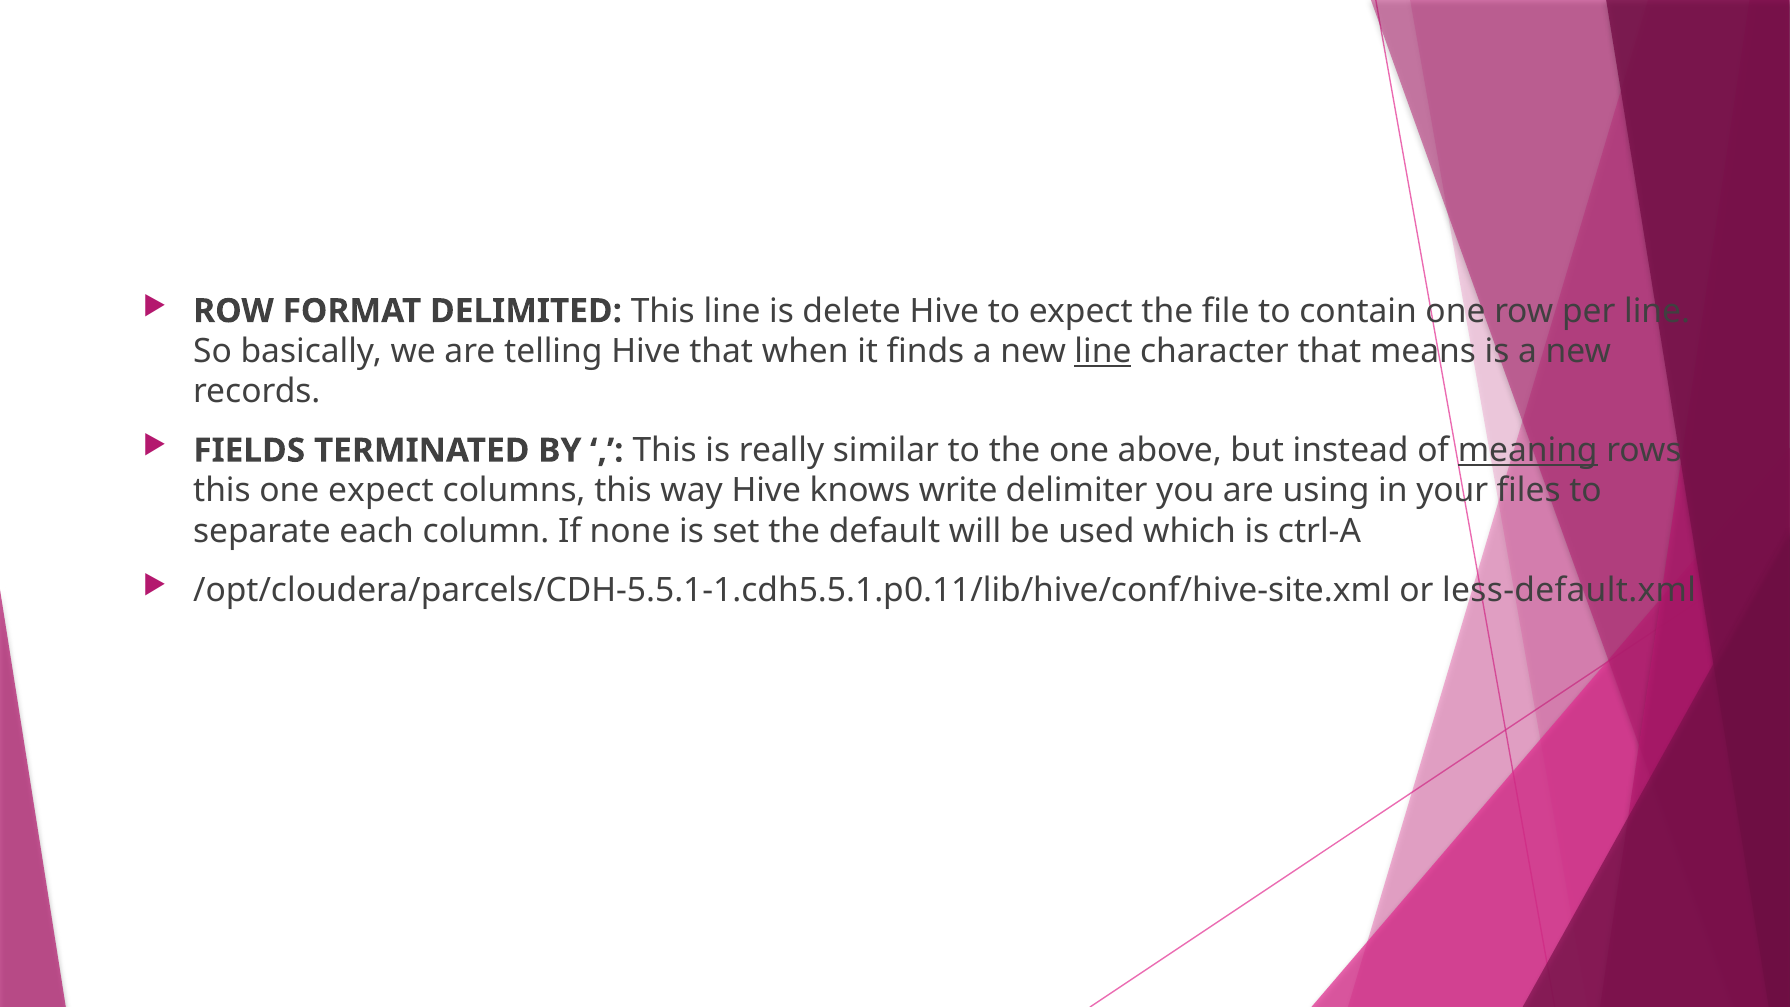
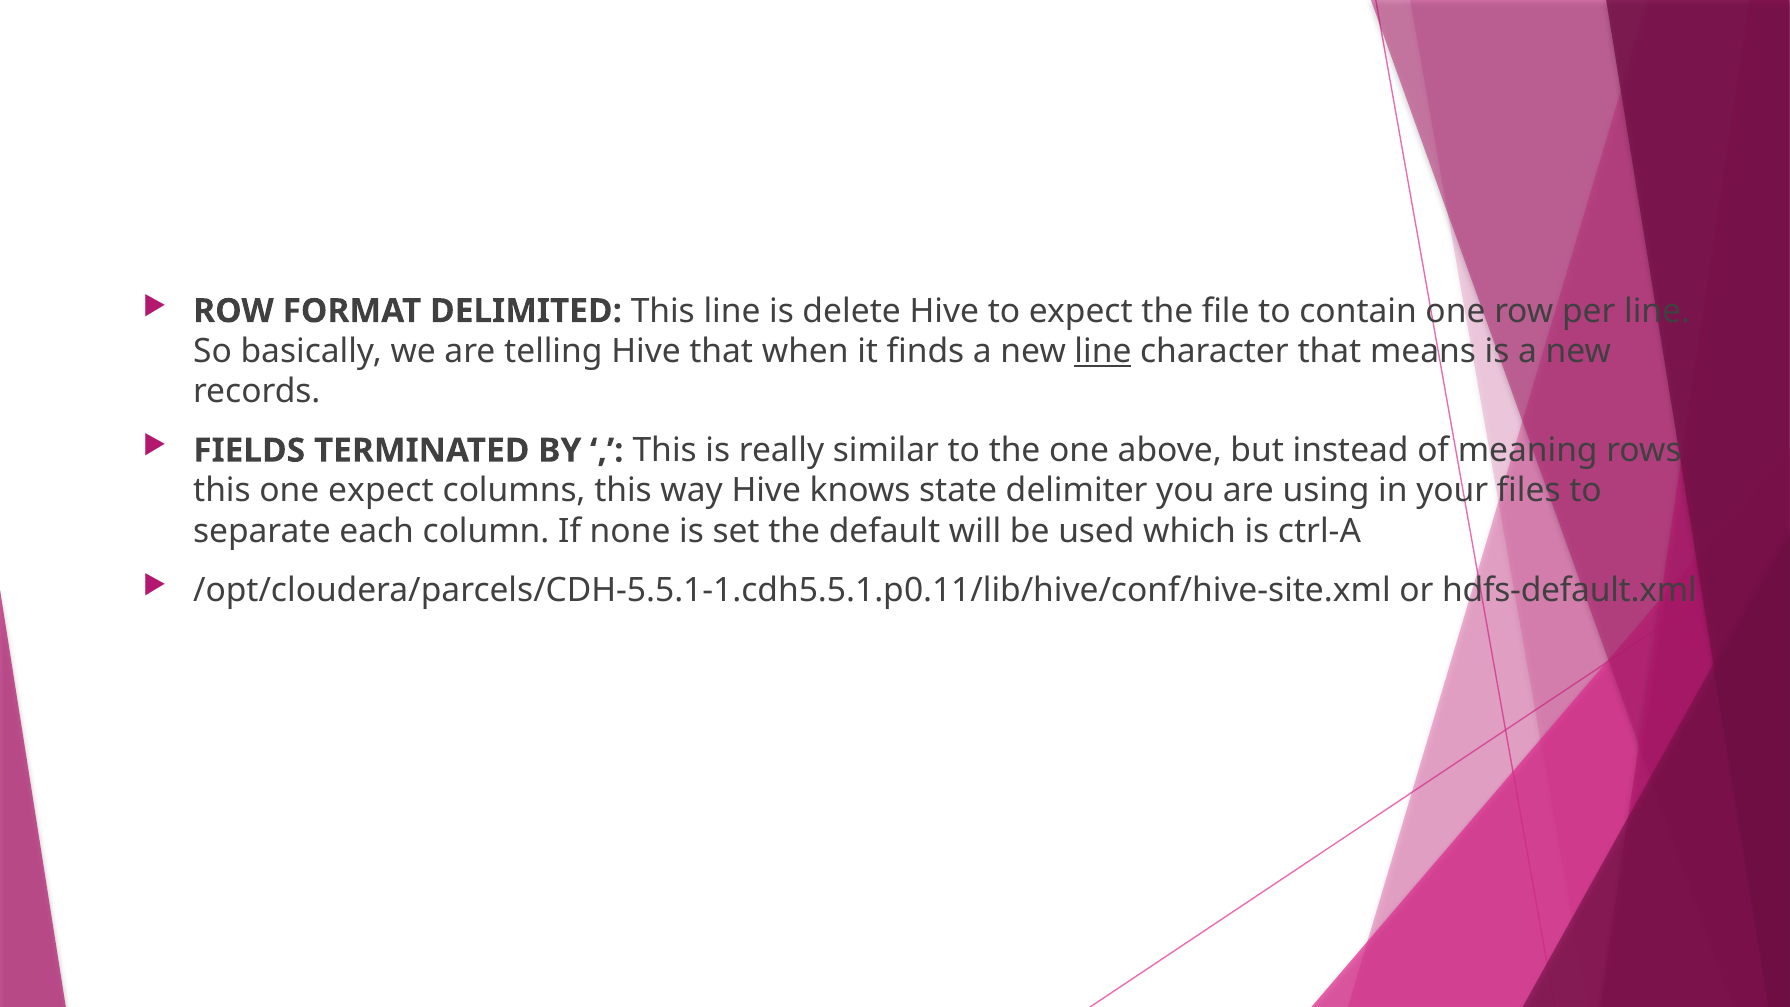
meaning underline: present -> none (1528, 451)
write: write -> state (958, 491)
less-default.xml: less-default.xml -> hdfs-default.xml (1569, 590)
